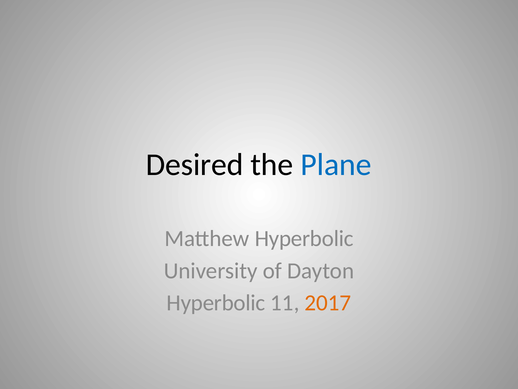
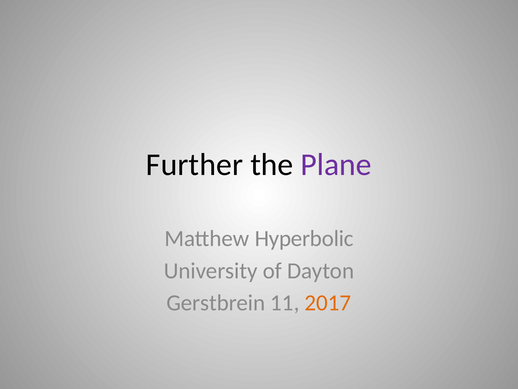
Desired: Desired -> Further (195, 165)
Plane colour: blue -> purple (336, 165)
Hyperbolic: Hyperbolic -> Gerstbrein (216, 303)
